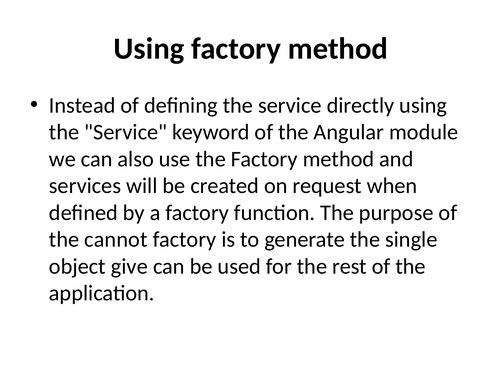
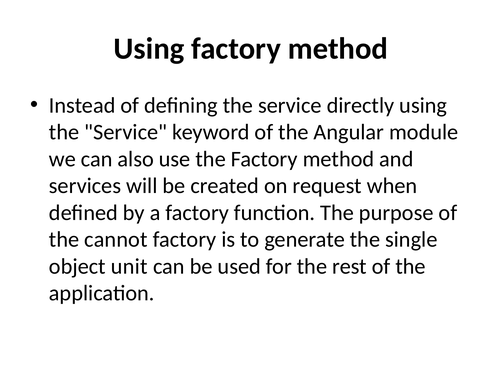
give: give -> unit (129, 266)
